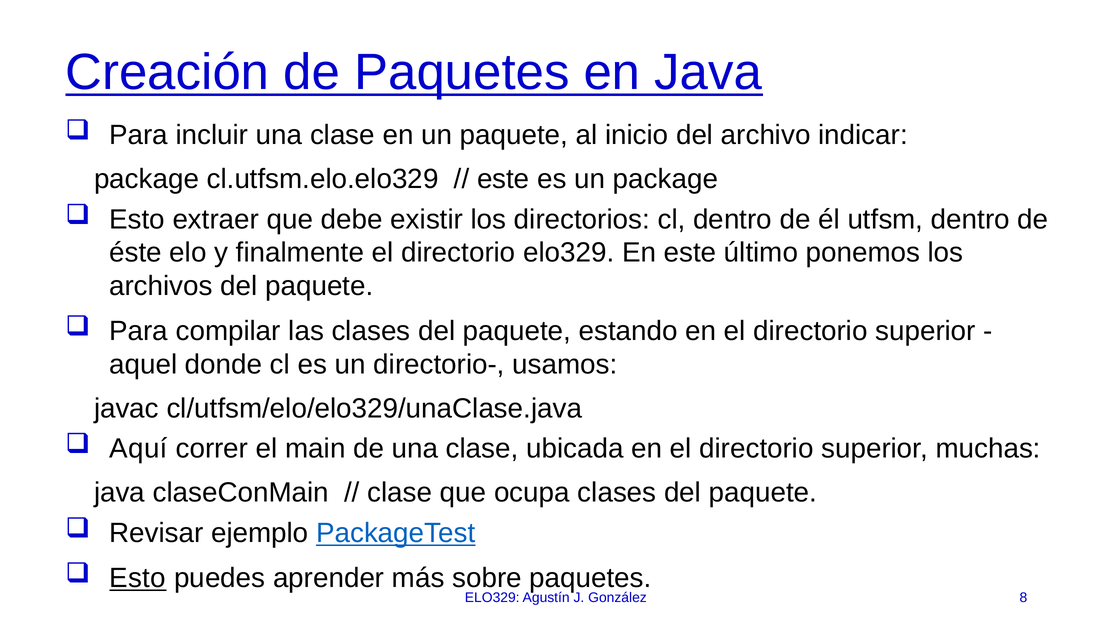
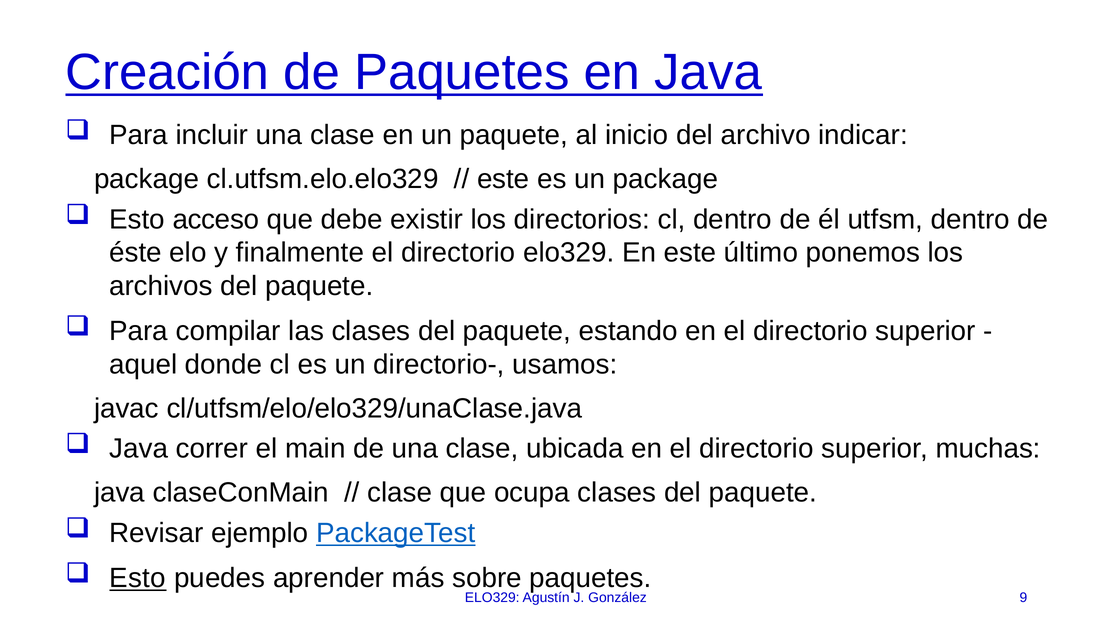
extraer: extraer -> acceso (216, 219)
Aquí: Aquí -> Java (139, 448)
8: 8 -> 9 (1023, 597)
